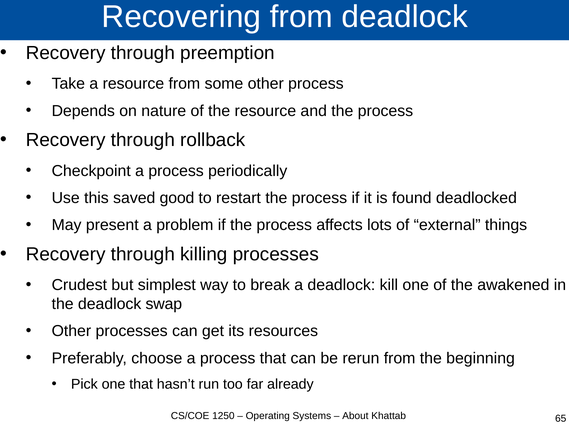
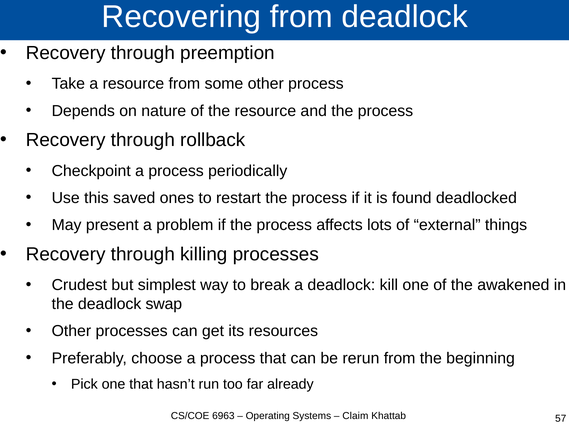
good: good -> ones (177, 198)
1250: 1250 -> 6963 (223, 417)
About: About -> Claim (355, 417)
65: 65 -> 57 (561, 419)
